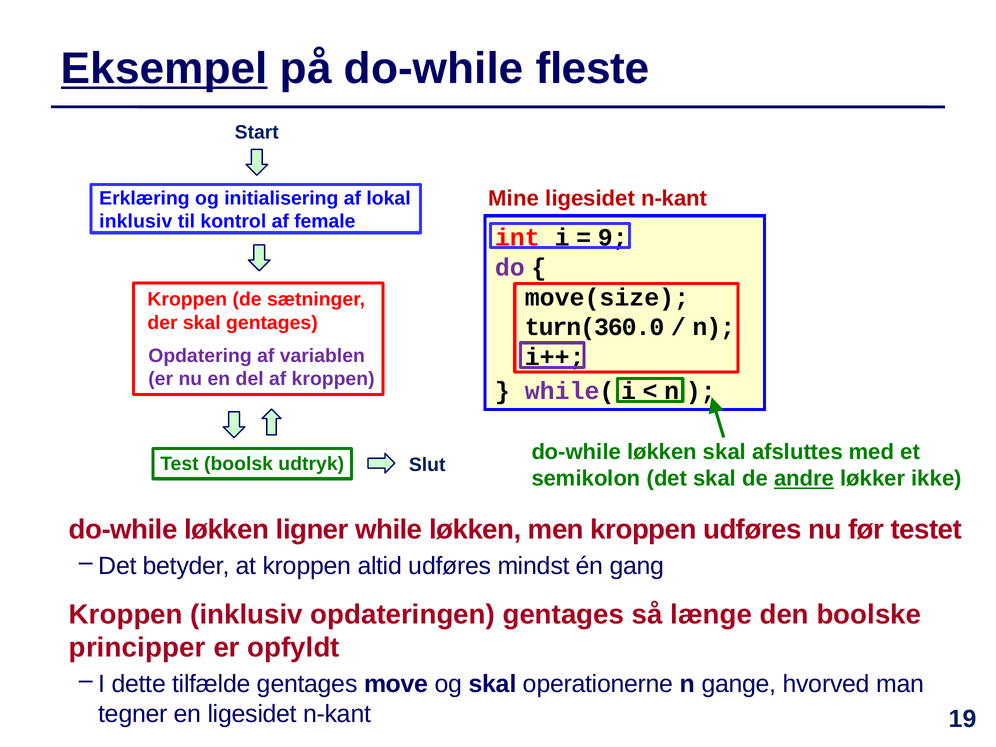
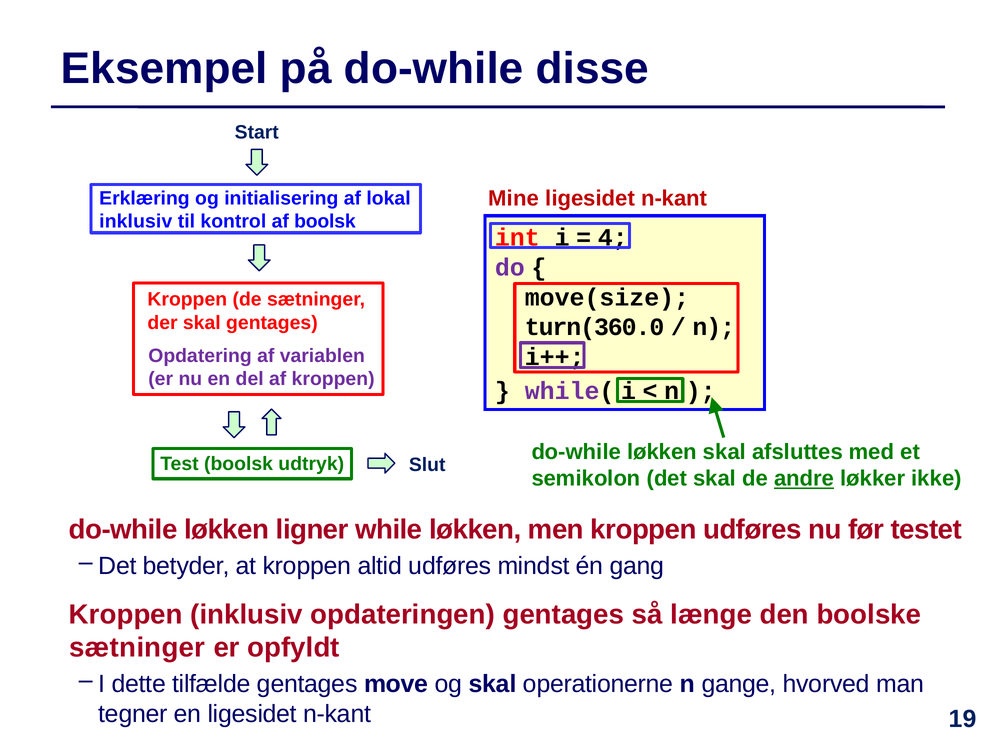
Eksempel underline: present -> none (164, 69)
fleste: fleste -> disse (592, 69)
af female: female -> boolsk (325, 221)
9: 9 -> 4 (613, 238)
principper: principper -> sætninger (137, 648)
